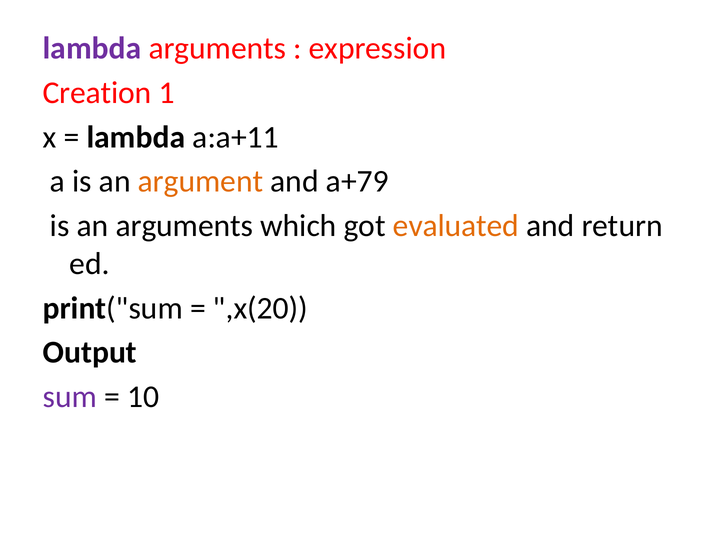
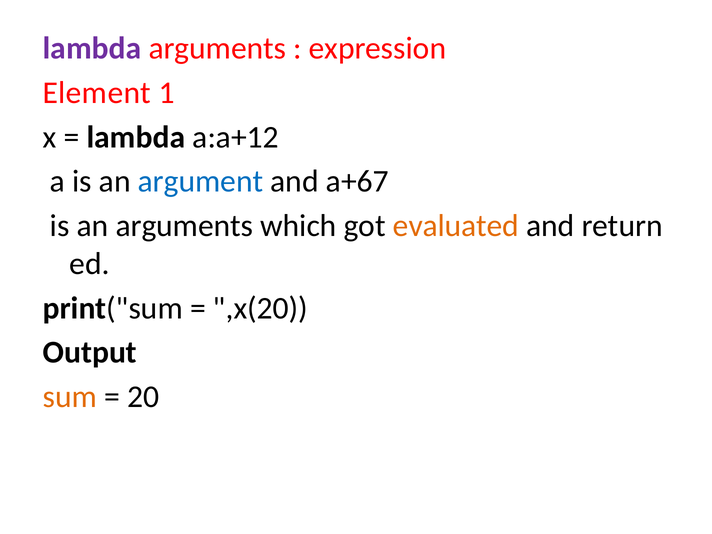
Creation: Creation -> Element (97, 93)
a:a+11: a:a+11 -> a:a+12 (236, 137)
argument colour: orange -> blue (201, 181)
a+79: a+79 -> a+67 (357, 181)
sum colour: purple -> orange (70, 397)
10: 10 -> 20 (143, 397)
